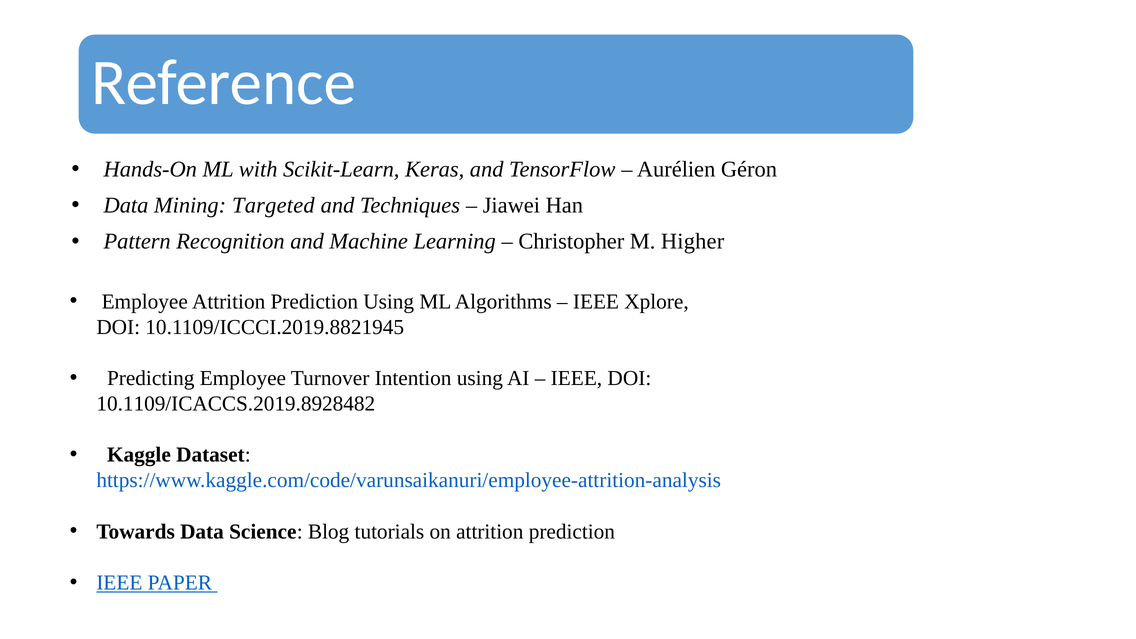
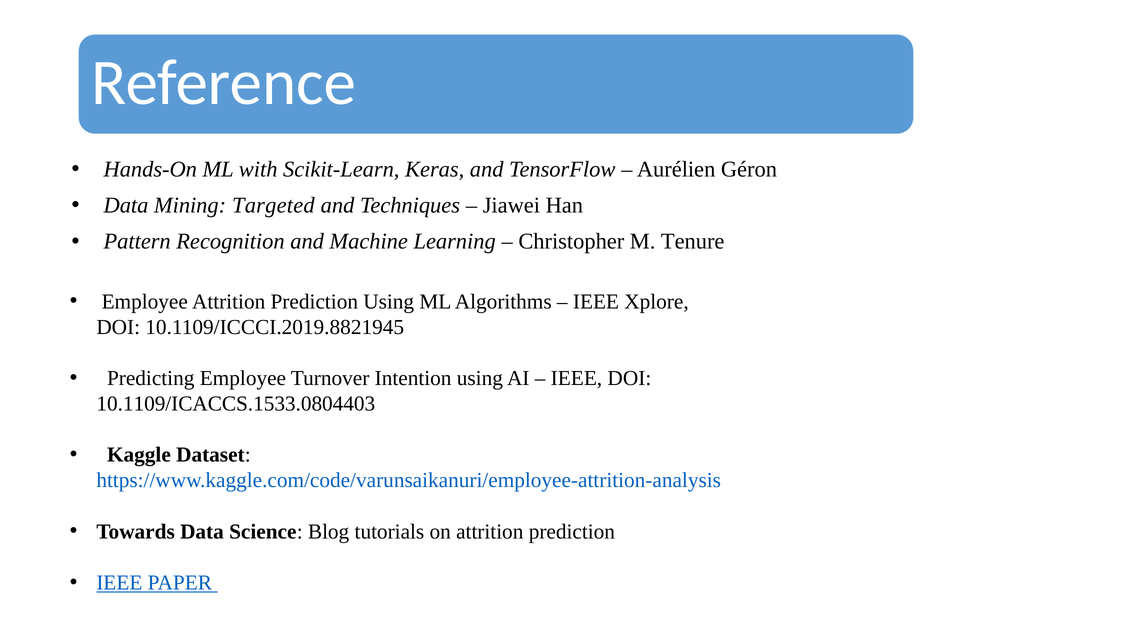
Higher: Higher -> Tenure (693, 242)
10.1109/ICACCS.2019.8928482: 10.1109/ICACCS.2019.8928482 -> 10.1109/ICACCS.1533.0804403 (236, 404)
